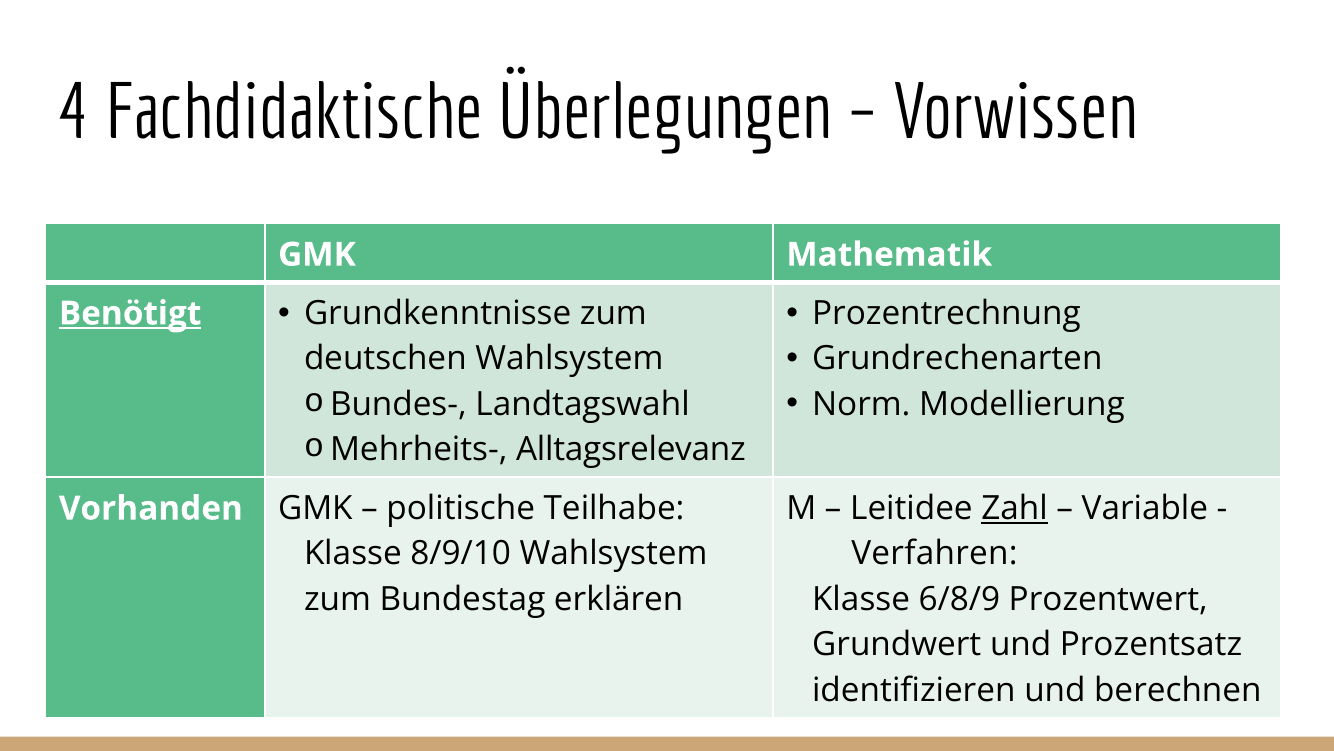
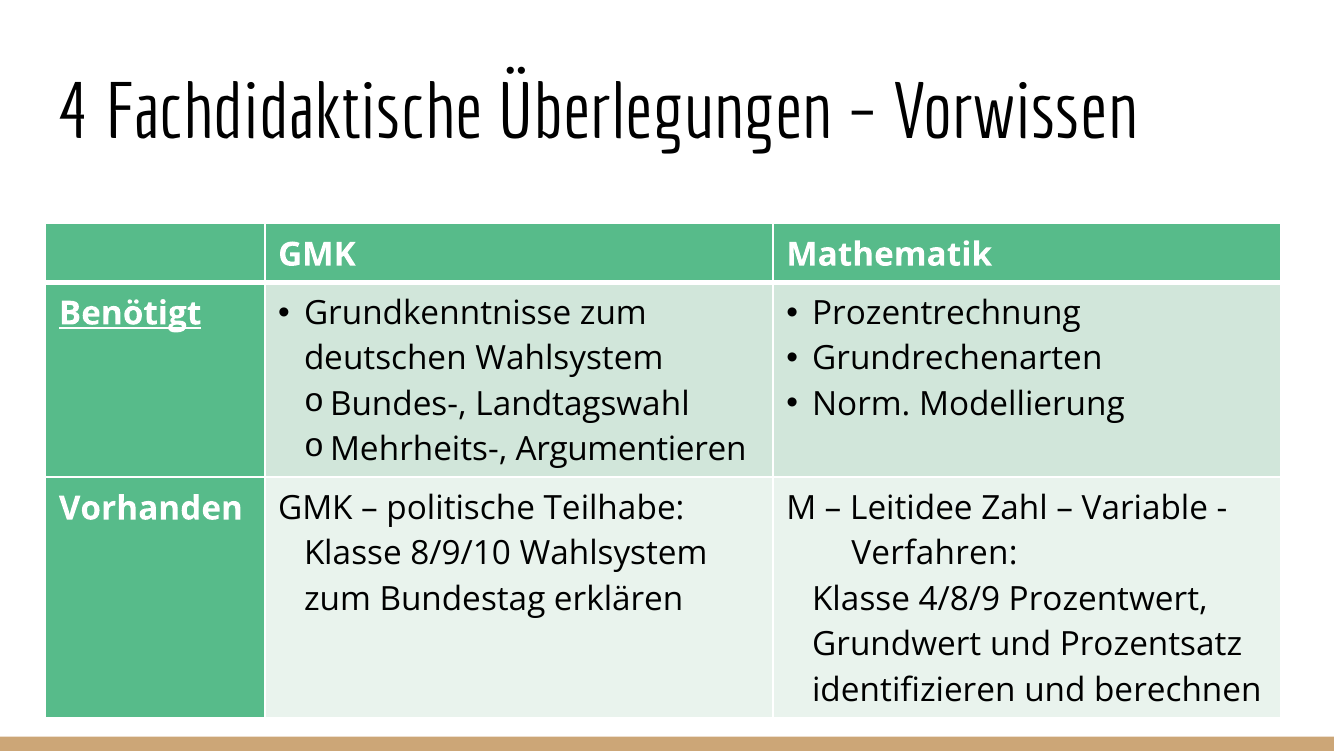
Alltagsrelevanz: Alltagsrelevanz -> Argumentieren (631, 449)
Zahl underline: present -> none (1014, 508)
6/8/9: 6/8/9 -> 4/8/9 (959, 599)
